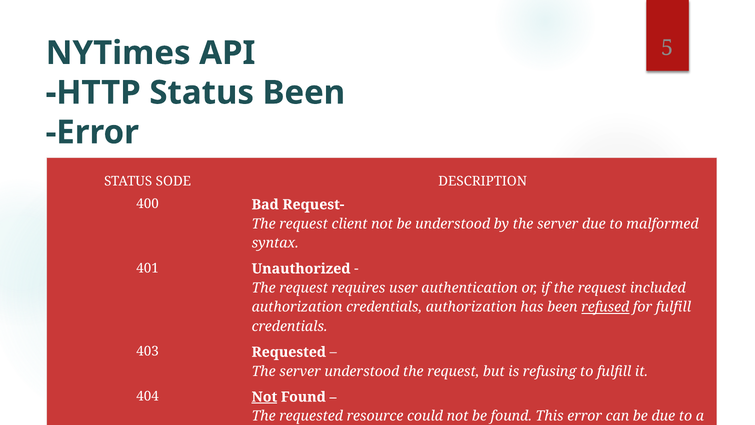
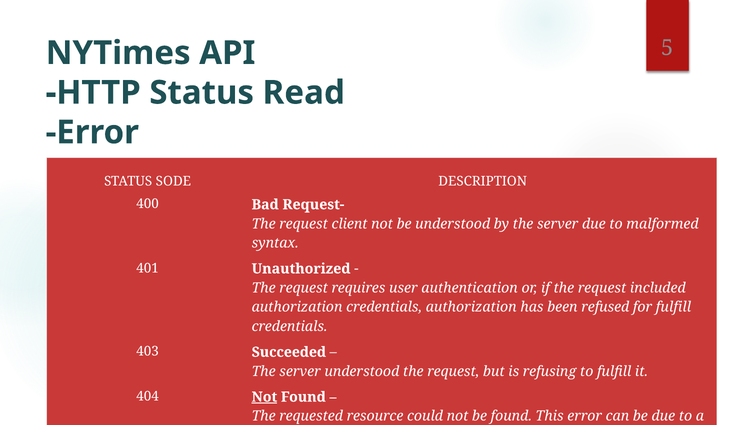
Status Been: Been -> Read (304, 93)
refused underline: present -> none (605, 307)
403 Requested: Requested -> Succeeded (289, 352)
